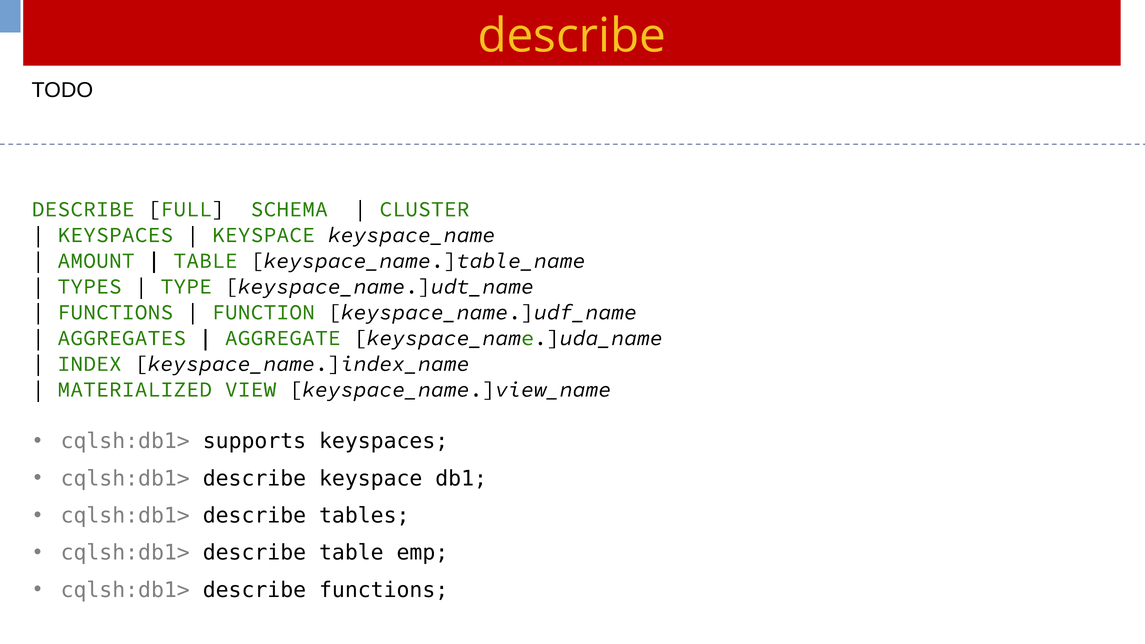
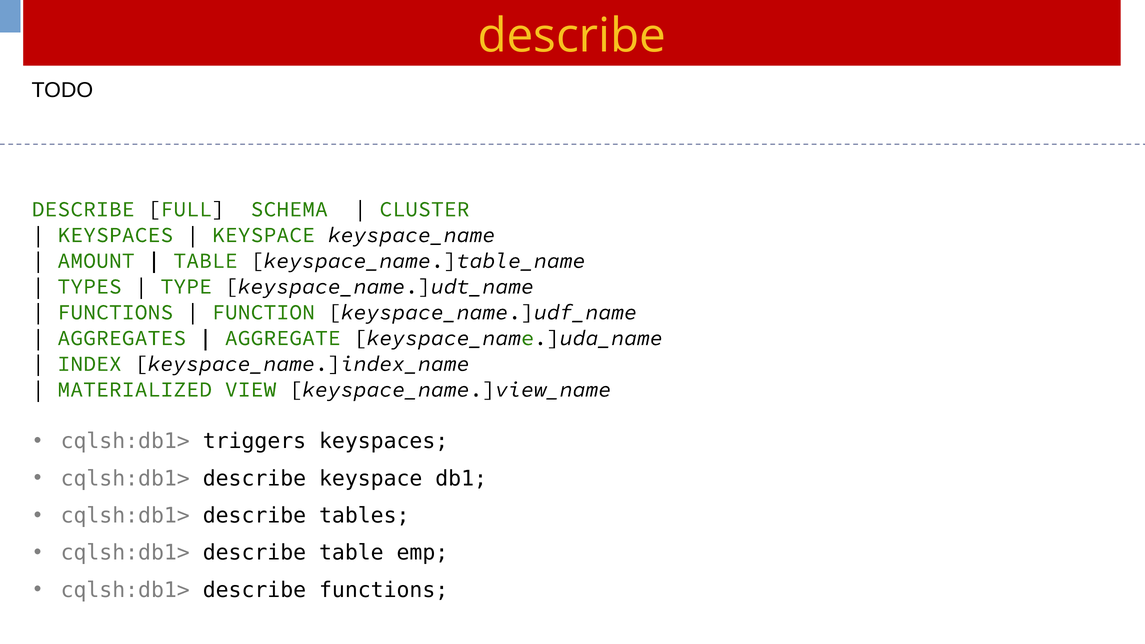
supports: supports -> triggers (254, 441)
